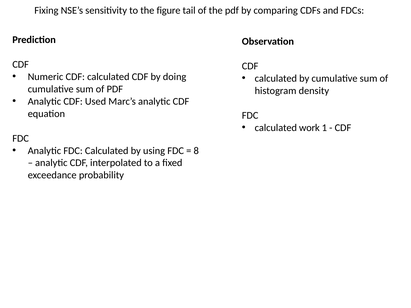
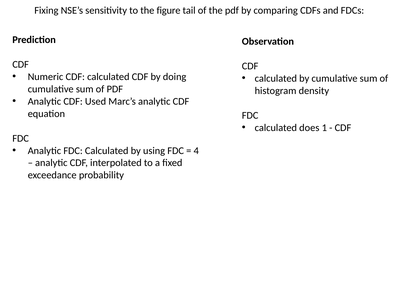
work: work -> does (309, 128)
8: 8 -> 4 (196, 151)
